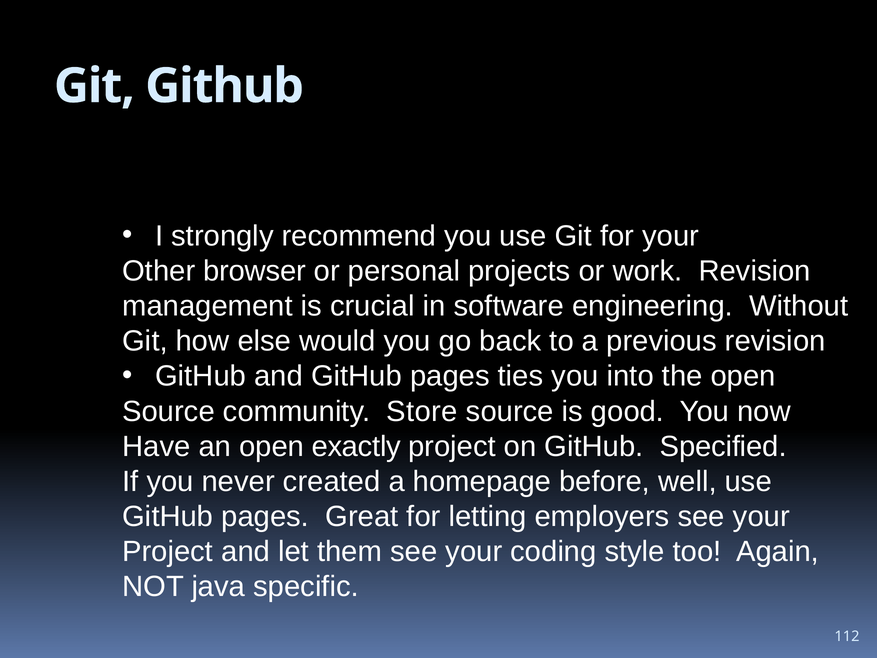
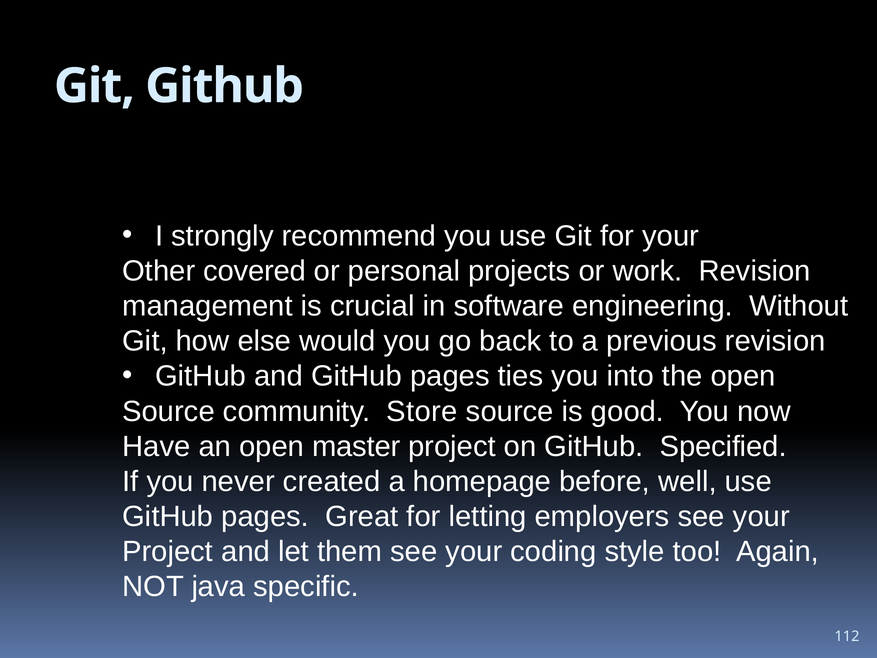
browser: browser -> covered (255, 271)
exactly: exactly -> master (356, 446)
